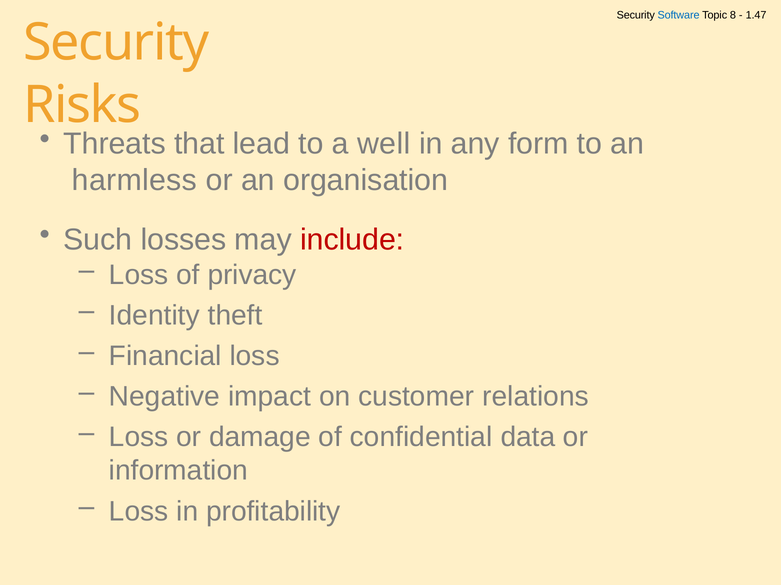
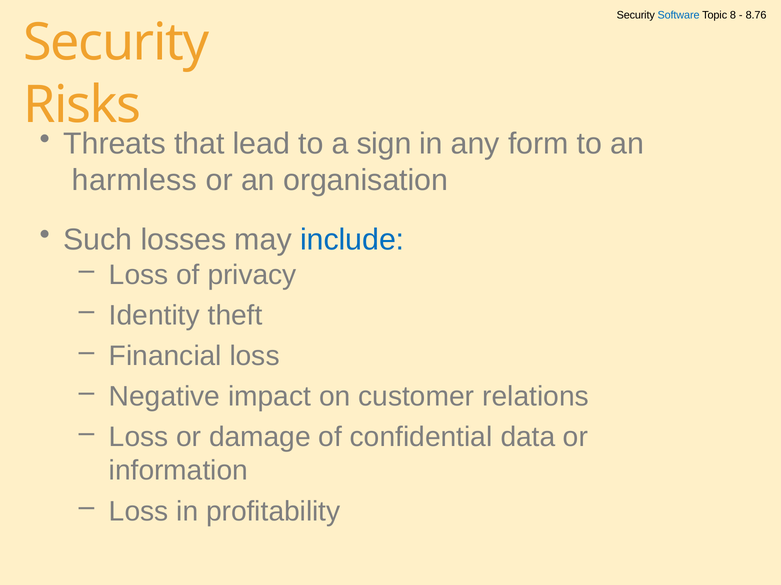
1.47: 1.47 -> 8.76 (756, 15)
well: well -> sign (384, 144)
include colour: red -> blue (352, 240)
